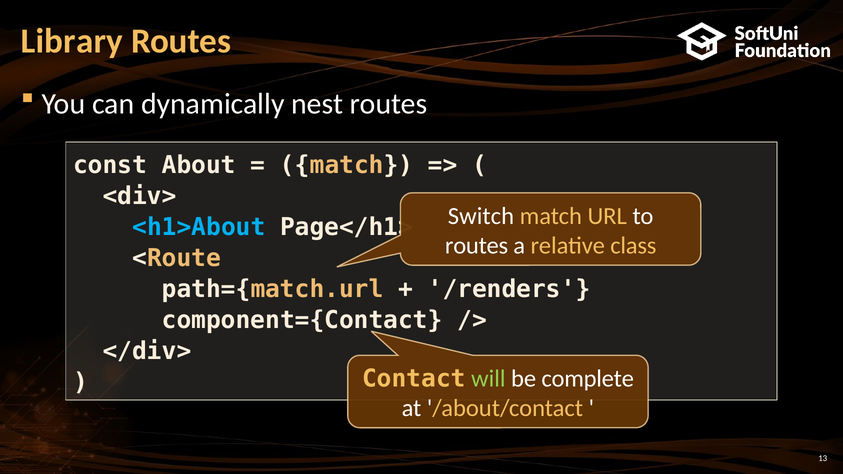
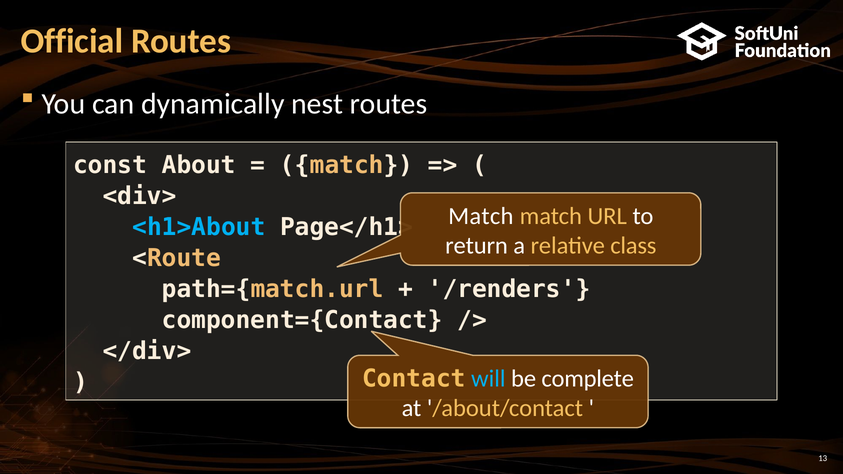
Library: Library -> Official (72, 41)
Switch: Switch -> Match (481, 216)
routes: routes -> return (477, 246)
will colour: light green -> light blue (488, 379)
